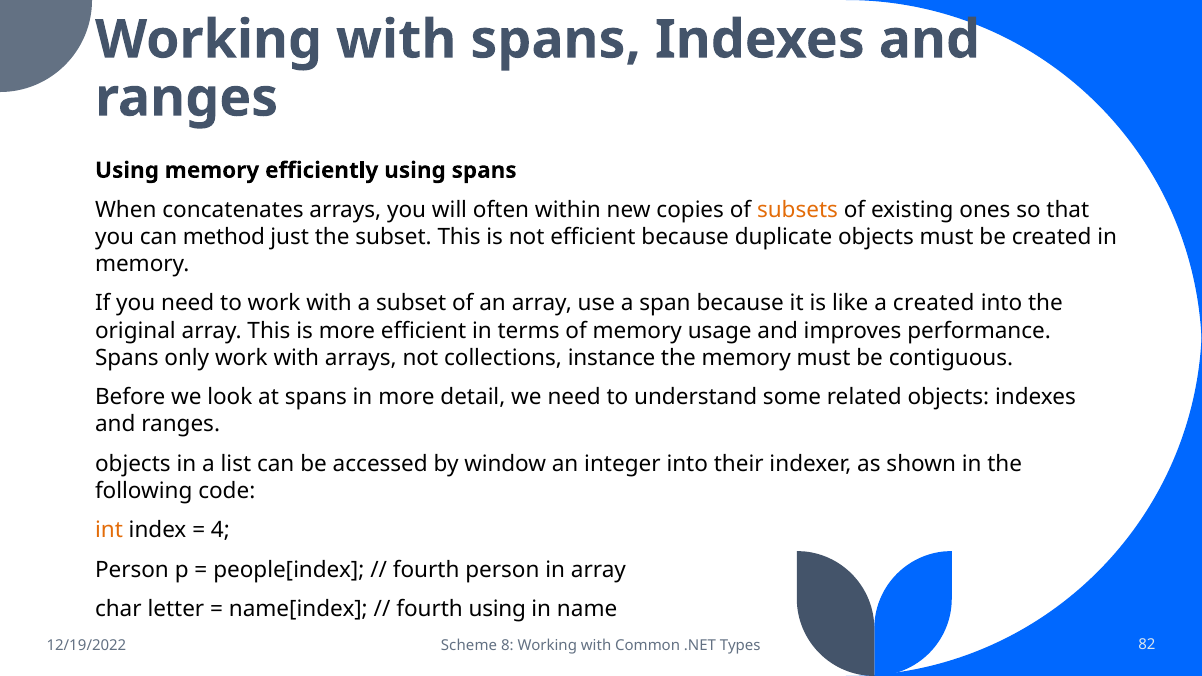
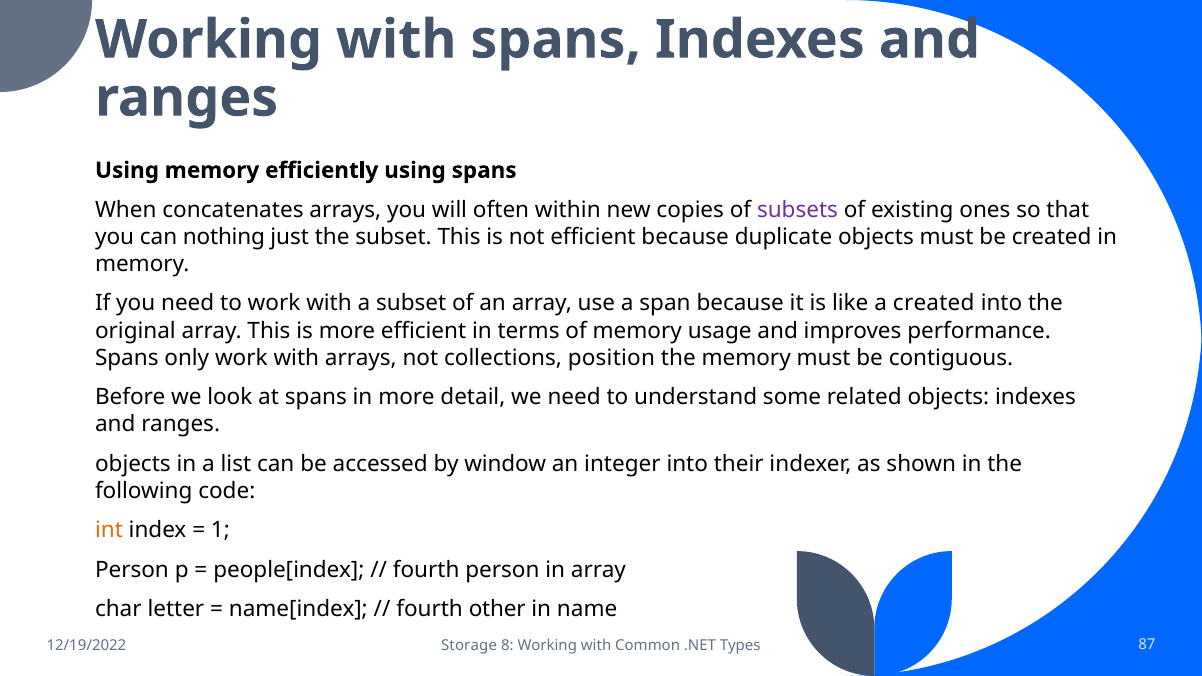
subsets colour: orange -> purple (798, 210)
method: method -> nothing (224, 237)
instance: instance -> position (611, 358)
4: 4 -> 1 (220, 531)
fourth using: using -> other (497, 610)
Scheme: Scheme -> Storage (469, 646)
82: 82 -> 87 (1147, 644)
